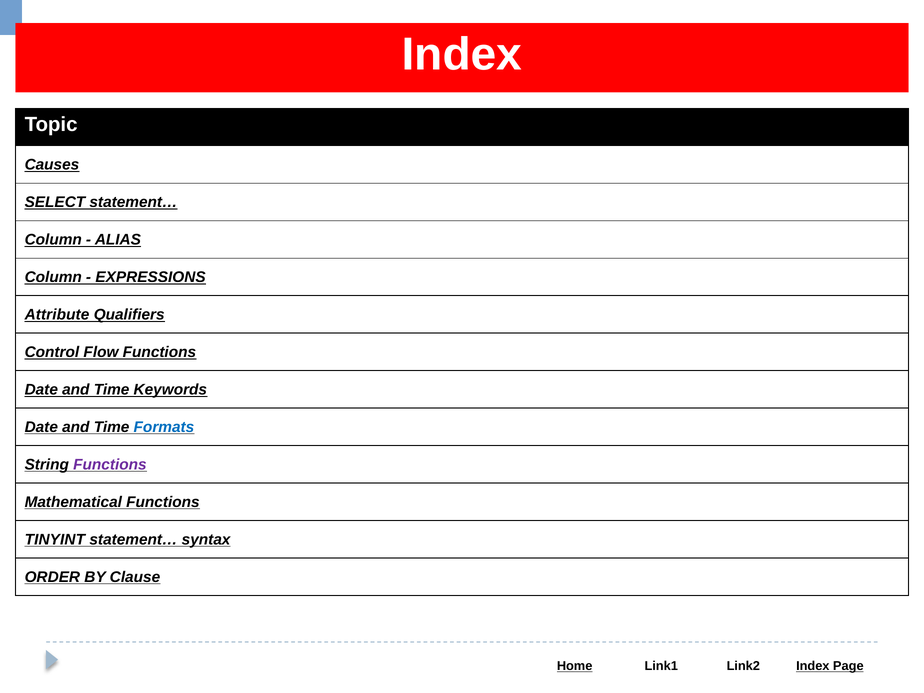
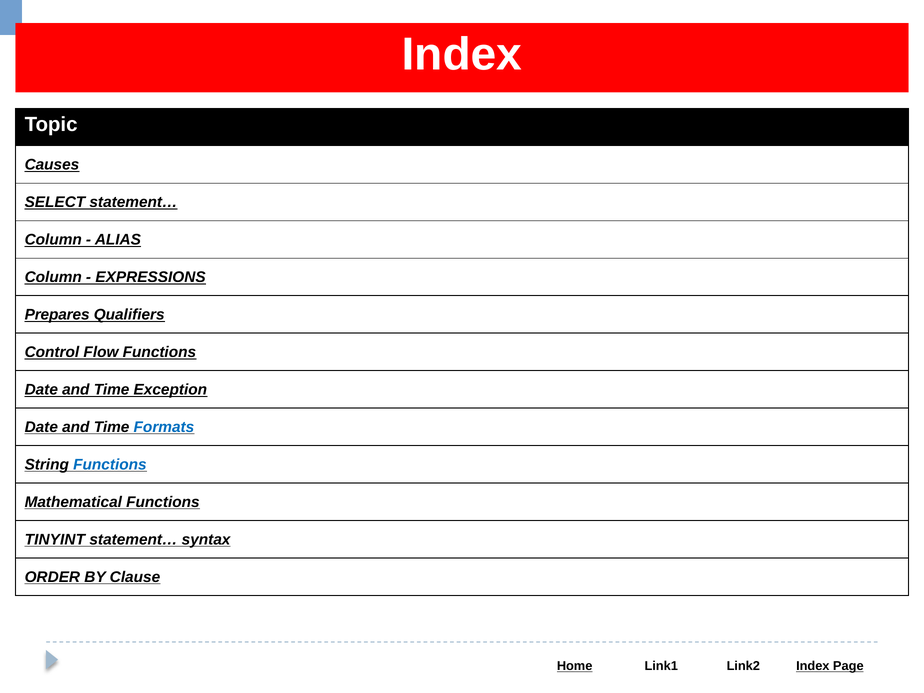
Attribute: Attribute -> Prepares (57, 315)
Keywords: Keywords -> Exception (170, 390)
Functions colour: purple -> blue (110, 465)
